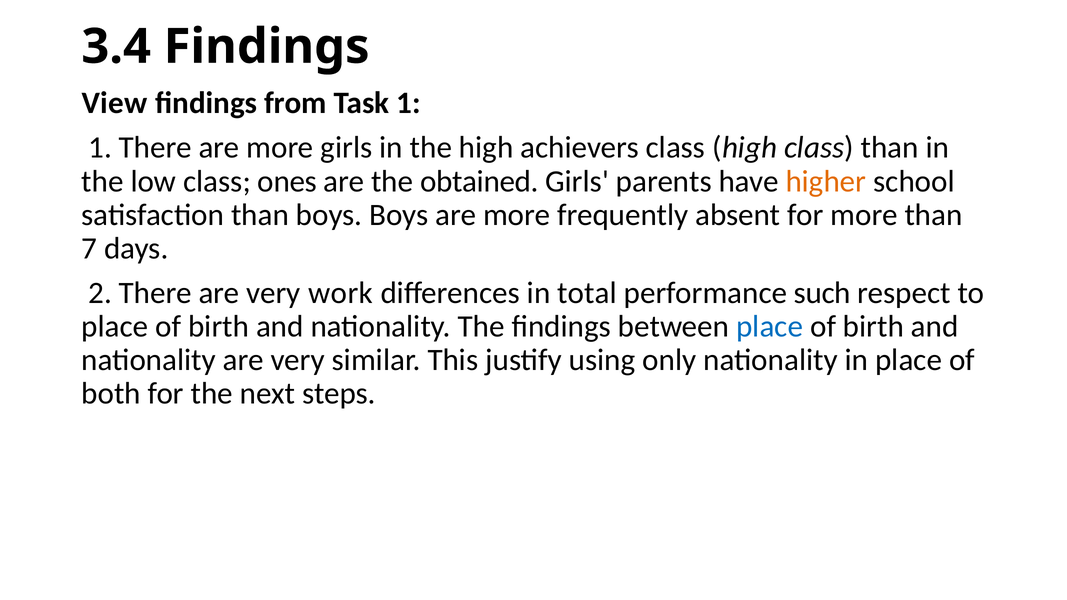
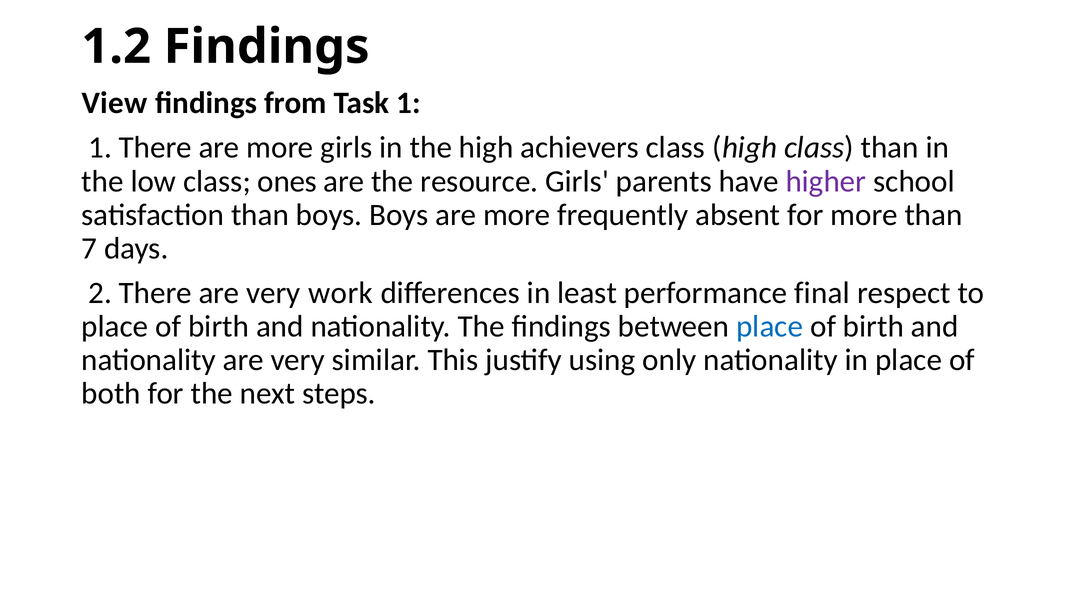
3.4: 3.4 -> 1.2 (116, 47)
obtained: obtained -> resource (479, 181)
higher colour: orange -> purple (826, 181)
total: total -> least (587, 293)
such: such -> final (822, 293)
